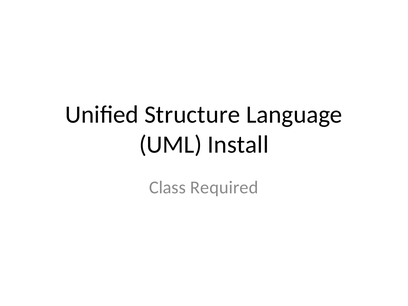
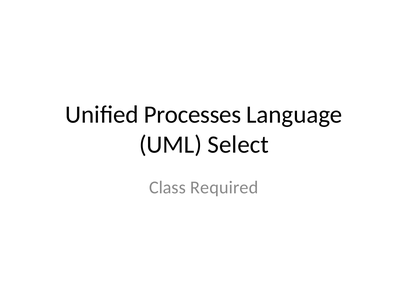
Structure: Structure -> Processes (193, 115)
Install: Install -> Select (238, 145)
